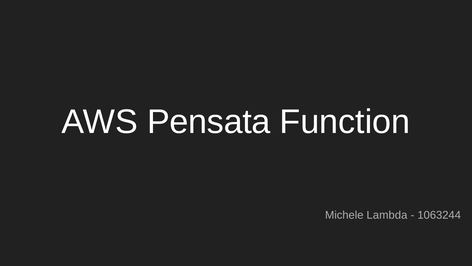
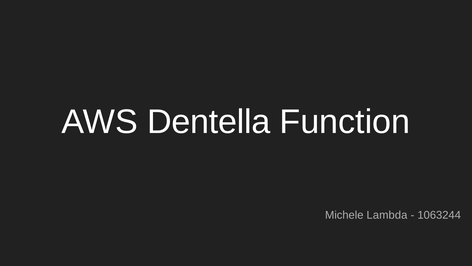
Pensata: Pensata -> Dentella (209, 122)
